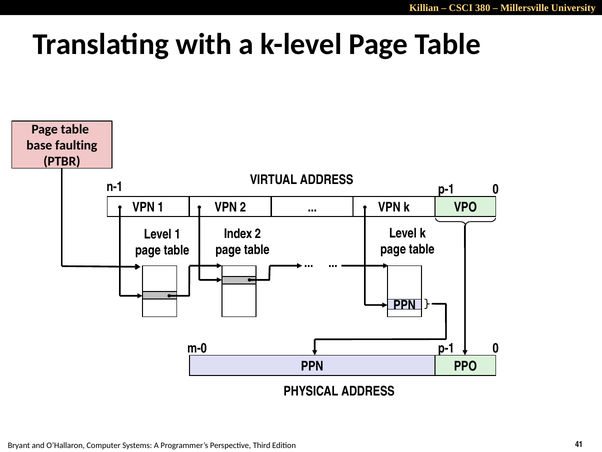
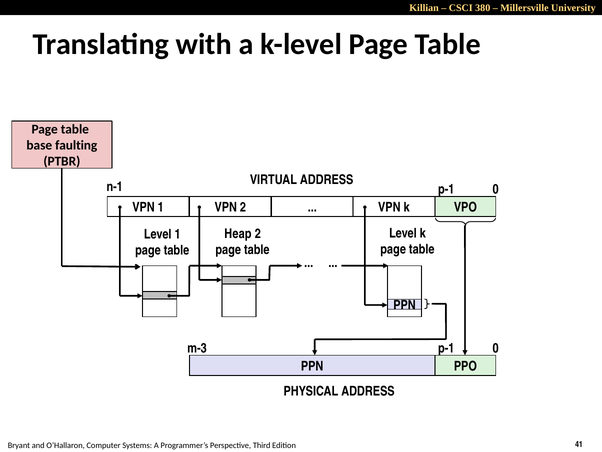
Index: Index -> Heap (238, 233)
m-0: m-0 -> m-3 (197, 348)
